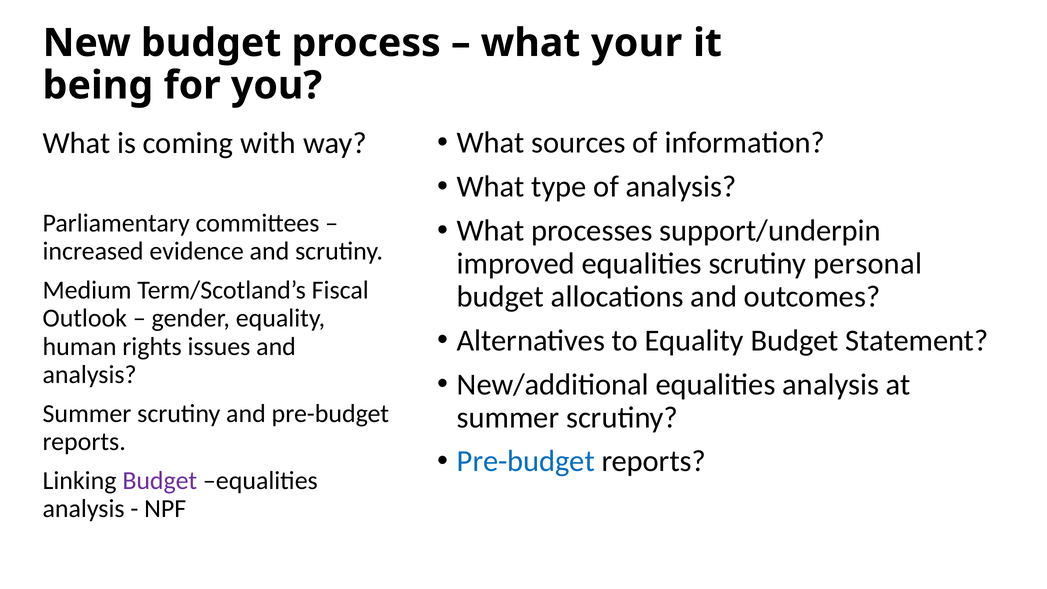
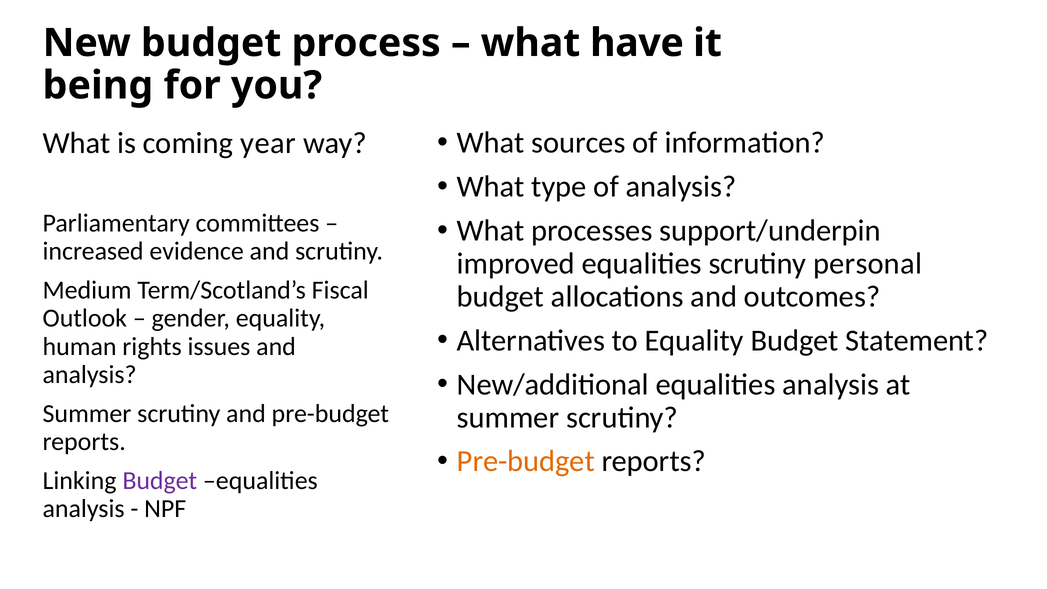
your: your -> have (637, 43)
with: with -> year (268, 143)
Pre-budget colour: blue -> orange (526, 461)
